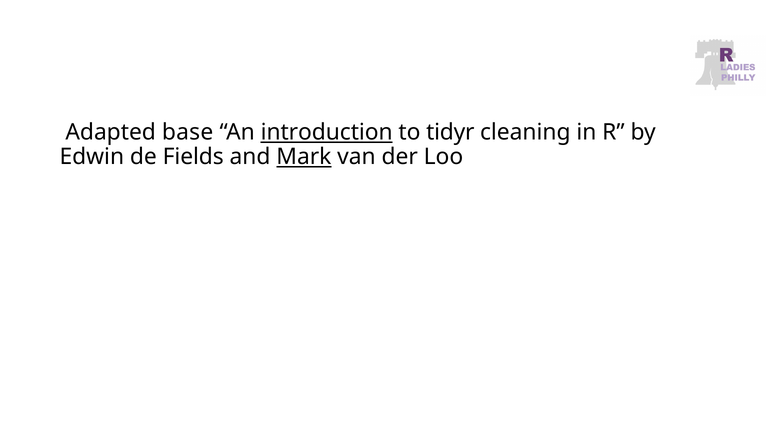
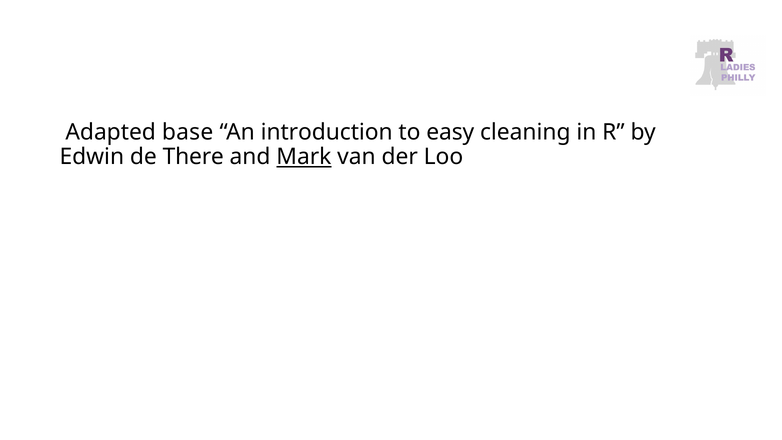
introduction underline: present -> none (327, 132)
tidyr: tidyr -> easy (450, 132)
Fields: Fields -> There (193, 157)
